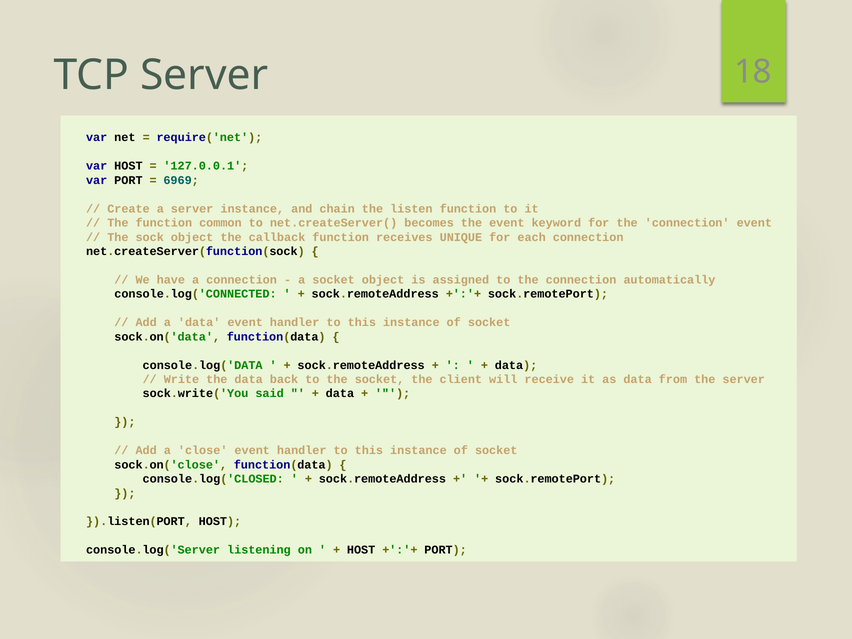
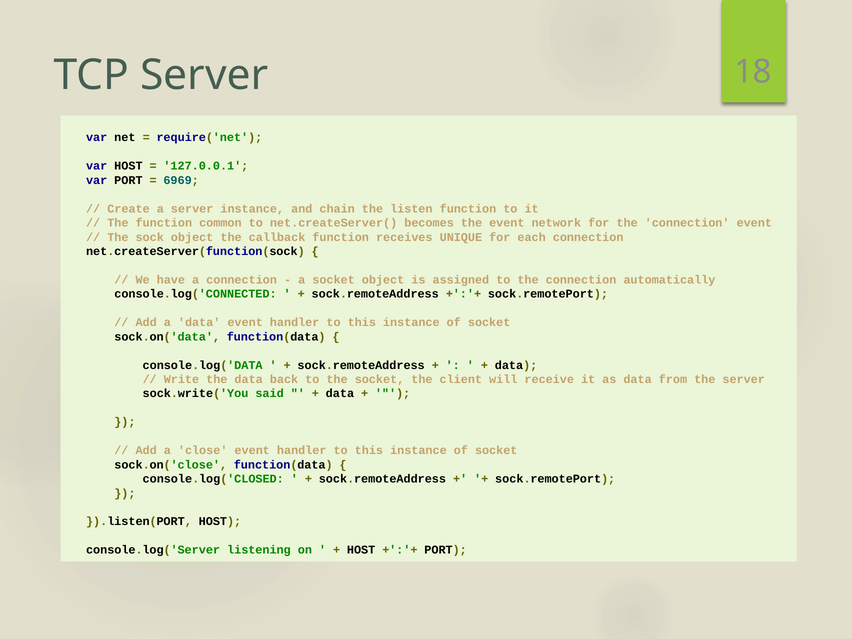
keyword: keyword -> network (556, 223)
